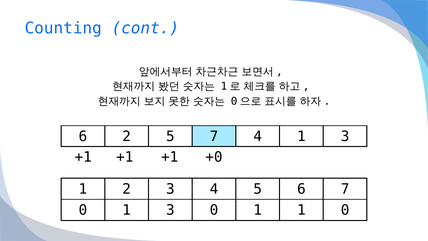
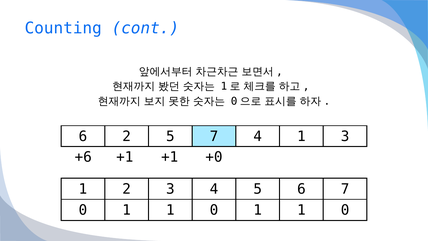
+1: +1 -> +6 (83, 157)
3: 3 -> 1 (170, 210)
